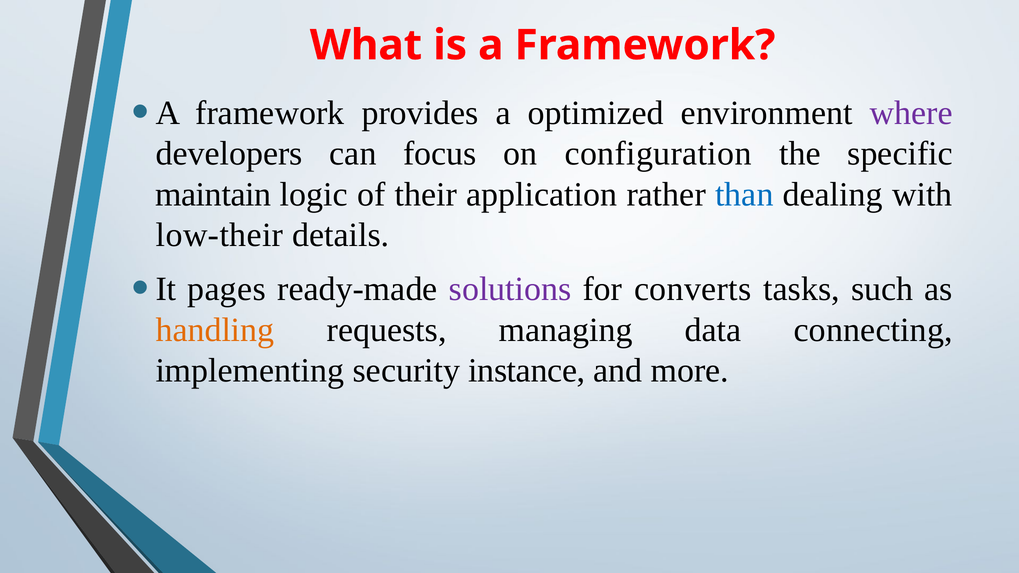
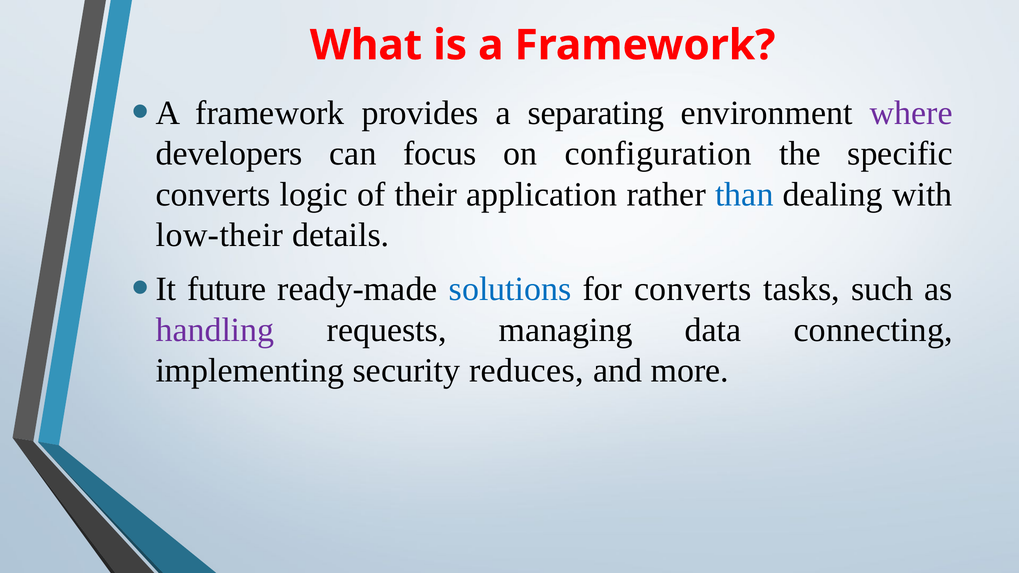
optimized: optimized -> separating (596, 113)
maintain: maintain -> converts (213, 194)
pages: pages -> future (227, 289)
solutions colour: purple -> blue (510, 289)
handling colour: orange -> purple (215, 330)
instance: instance -> reduces (526, 371)
